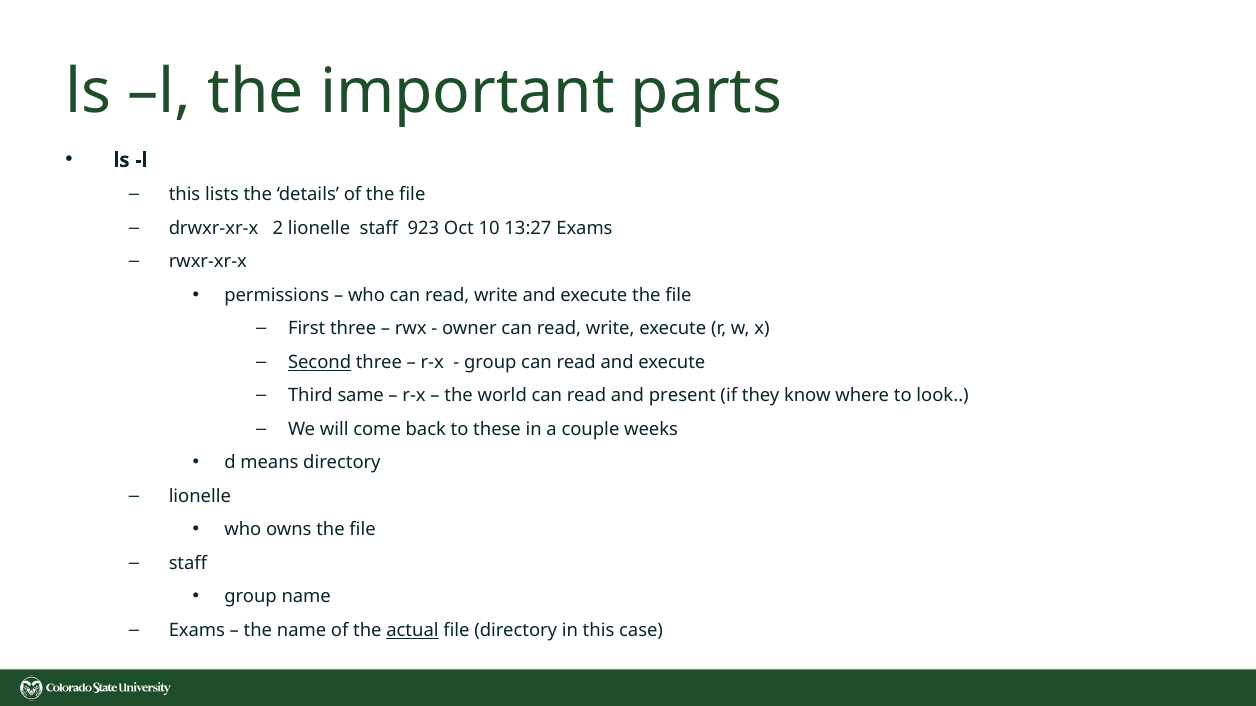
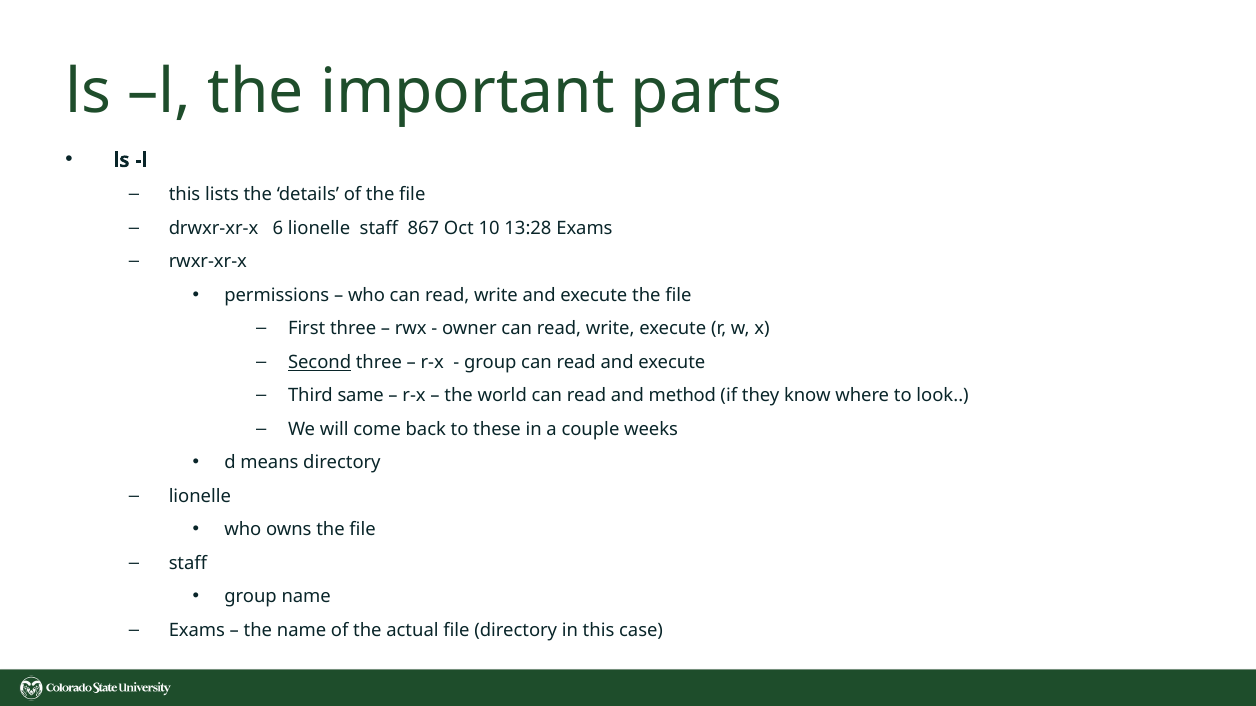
2: 2 -> 6 (278, 229)
923: 923 -> 867 (423, 229)
13:27: 13:27 -> 13:28 (528, 229)
present: present -> method (682, 396)
actual underline: present -> none (412, 631)
